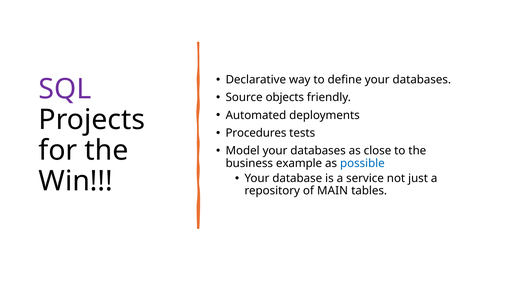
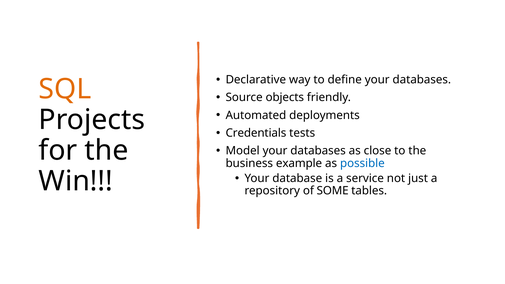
SQL colour: purple -> orange (65, 89)
Procedures: Procedures -> Credentials (256, 133)
MAIN: MAIN -> SOME (333, 191)
